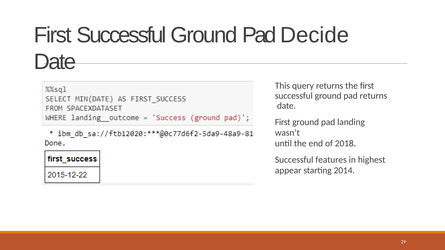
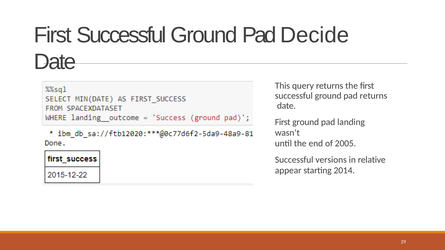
2018: 2018 -> 2005 (345, 144)
features: features -> versions (331, 160)
highest: highest -> relative (372, 160)
